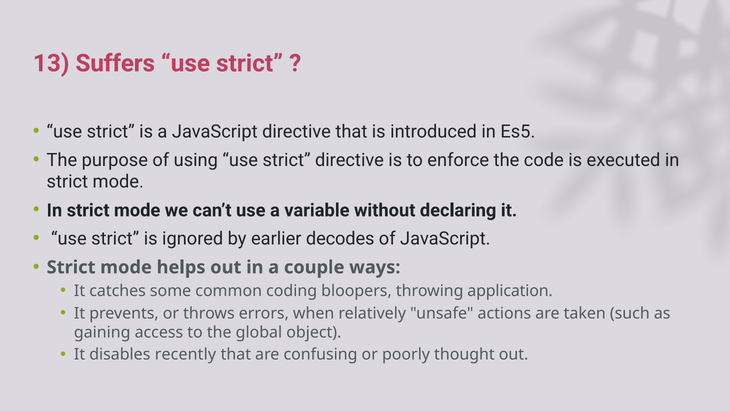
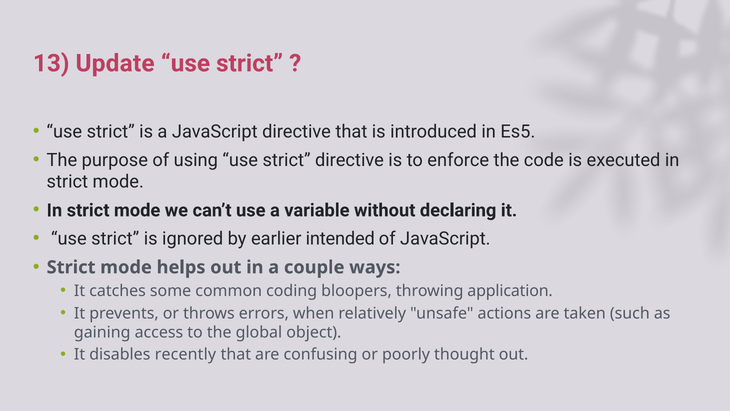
Suffers: Suffers -> Update (115, 63)
decodes: decodes -> intended (340, 239)
